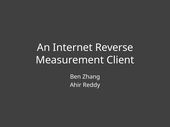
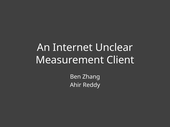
Reverse: Reverse -> Unclear (114, 48)
